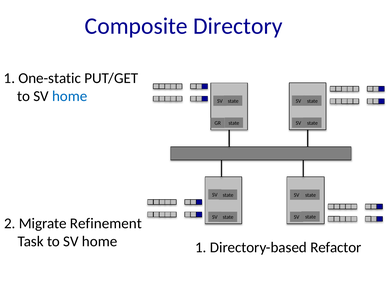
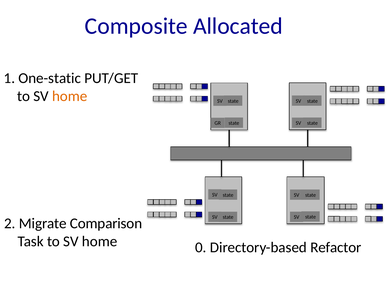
Directory: Directory -> Allocated (238, 26)
home colour: blue -> orange (70, 96)
Refinement: Refinement -> Comparison (106, 224)
home 1: 1 -> 0 (201, 248)
